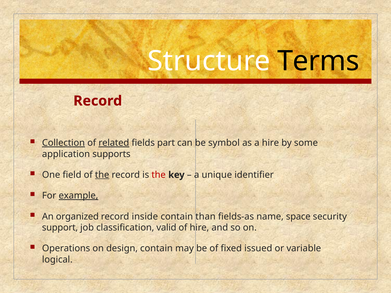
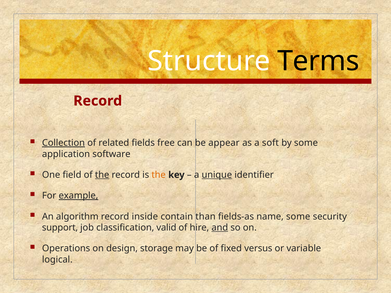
related underline: present -> none (114, 143)
part: part -> free (166, 143)
symbol: symbol -> appear (224, 143)
a hire: hire -> soft (270, 143)
supports: supports -> software (111, 154)
the colour: red -> orange (159, 175)
unique underline: none -> present (217, 175)
organized: organized -> algorithm (77, 217)
name space: space -> some (298, 217)
and underline: none -> present (220, 228)
design contain: contain -> storage (157, 249)
issued: issued -> versus (258, 249)
